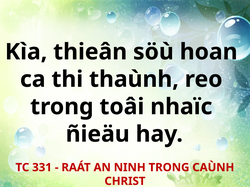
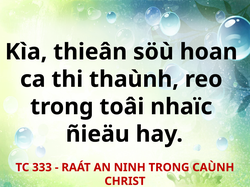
331: 331 -> 333 (42, 168)
